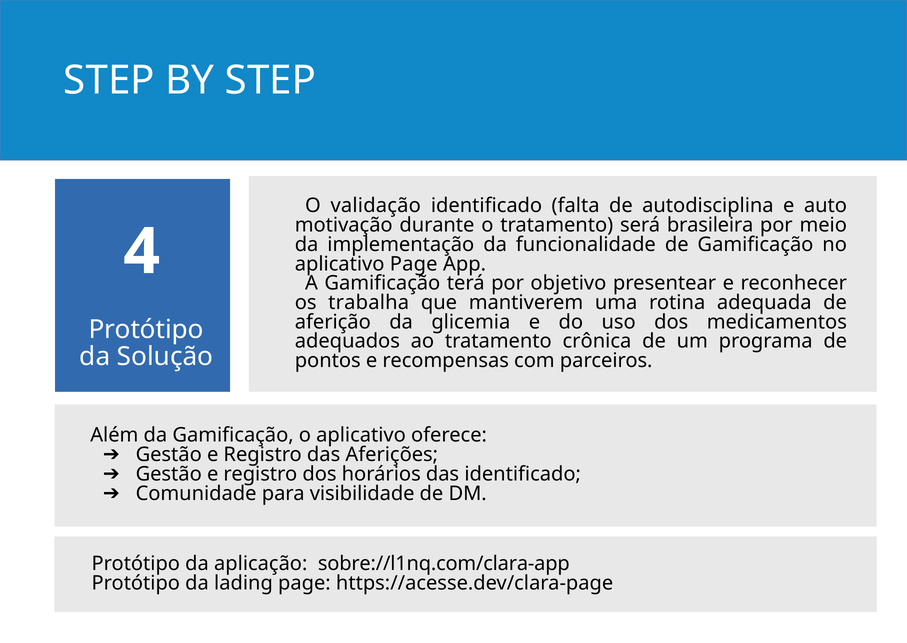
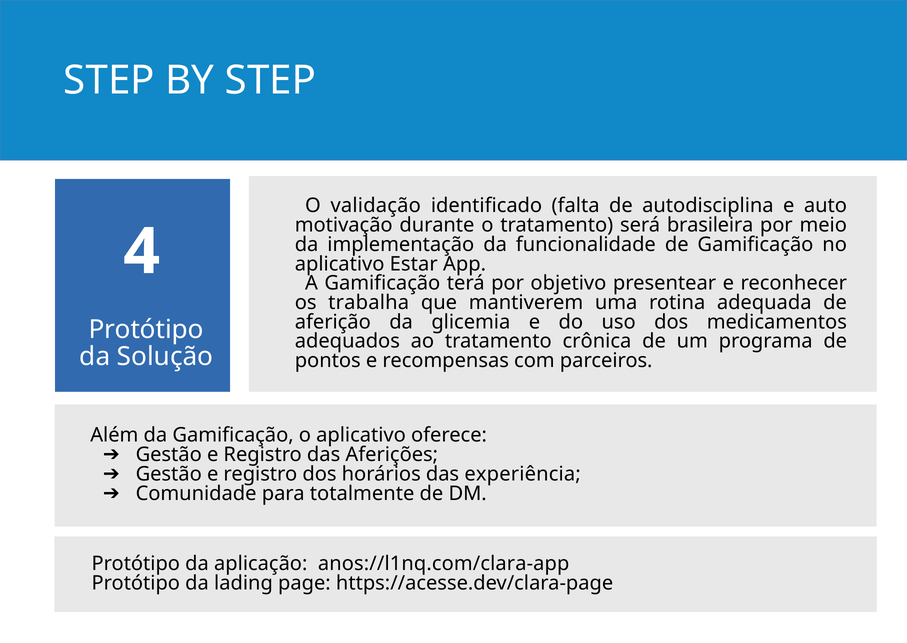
aplicativo Page: Page -> Estar (414, 264)
das identificado: identificado -> experiência (523, 474)
visibilidade: visibilidade -> totalmente (362, 493)
sobre://l1nq.com/clara-app: sobre://l1nq.com/clara-app -> anos://l1nq.com/clara-app (444, 564)
